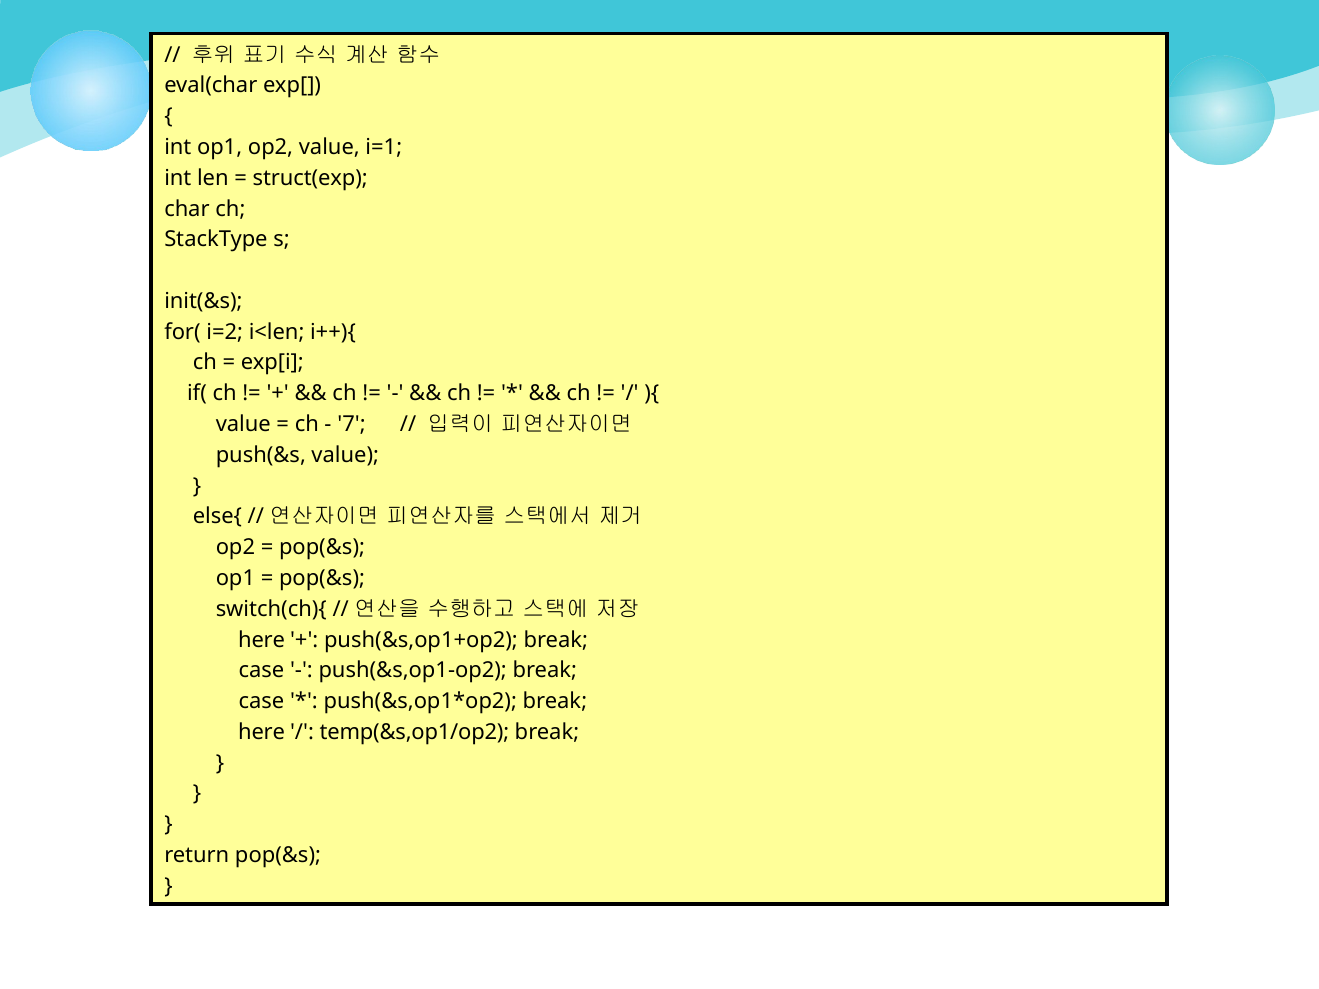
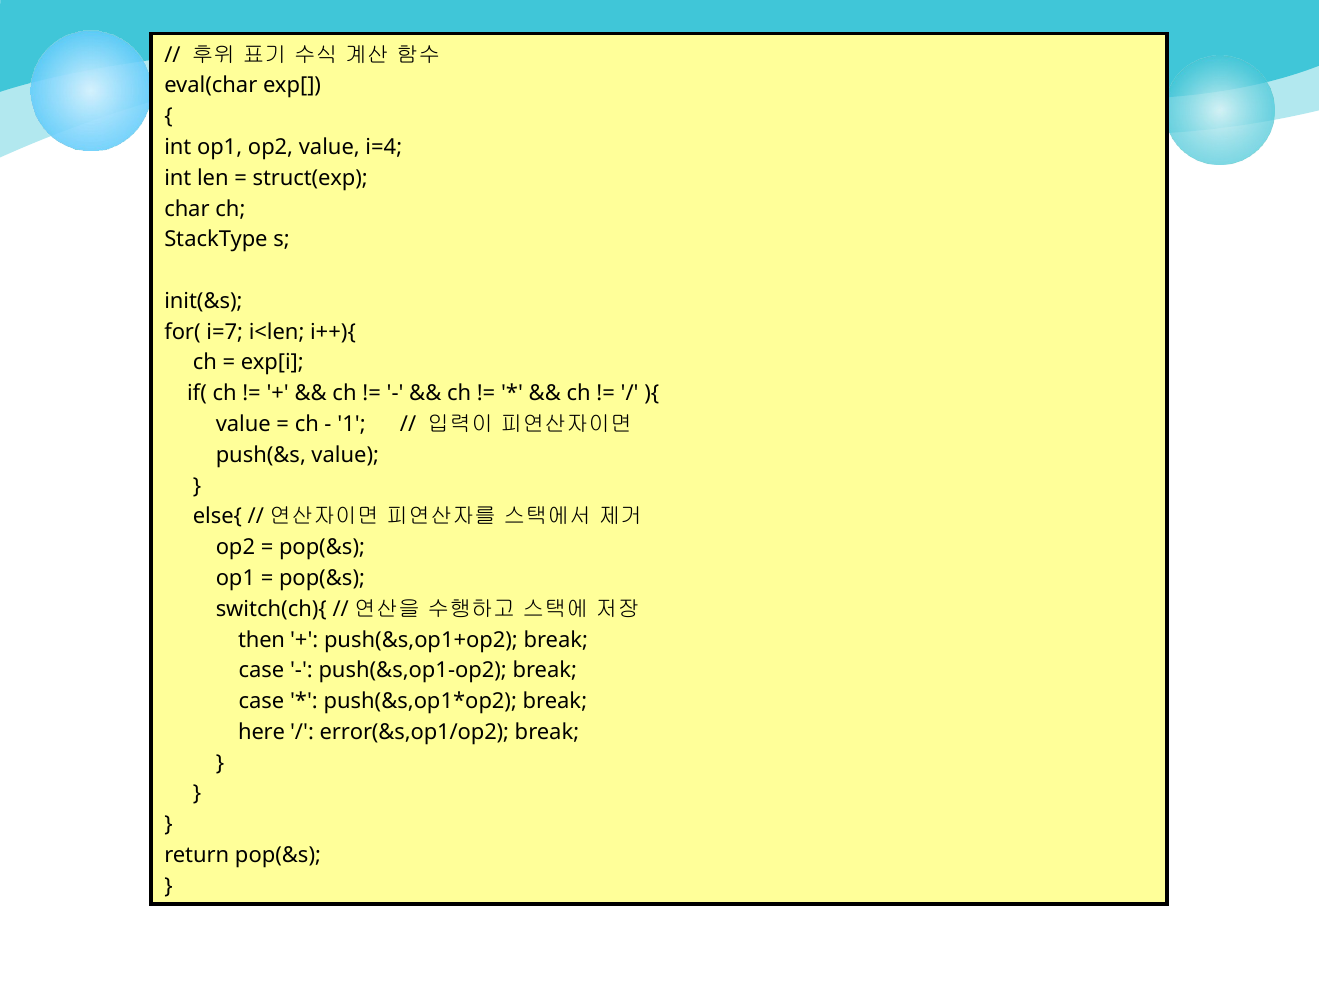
i=1: i=1 -> i=4 (384, 147)
i=2: i=2 -> i=7 (225, 332)
7: 7 -> 1 (352, 424)
here: here -> then (262, 640)
temp(&s,op1/op2: temp(&s,op1/op2 -> error(&s,op1/op2 (414, 732)
